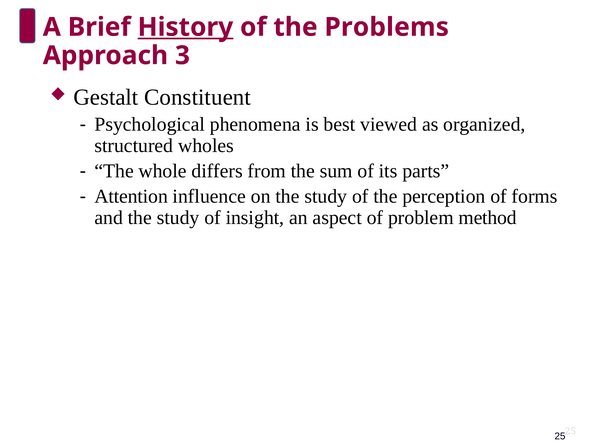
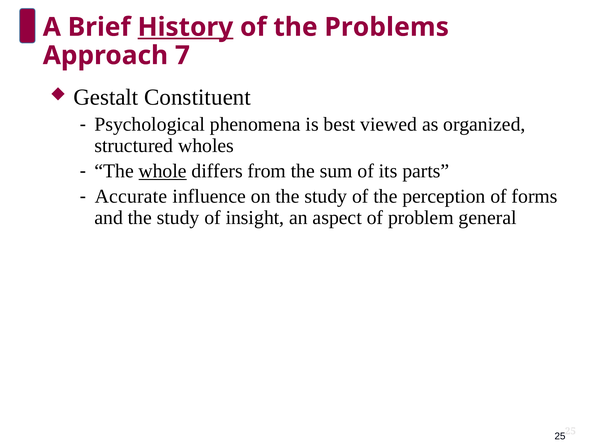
3: 3 -> 7 (182, 56)
whole underline: none -> present (163, 171)
Attention: Attention -> Accurate (131, 196)
method: method -> general (488, 218)
